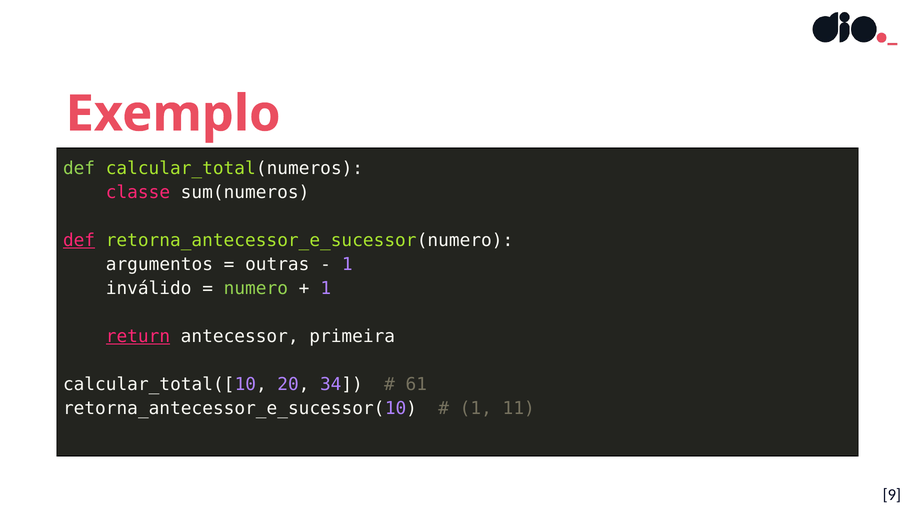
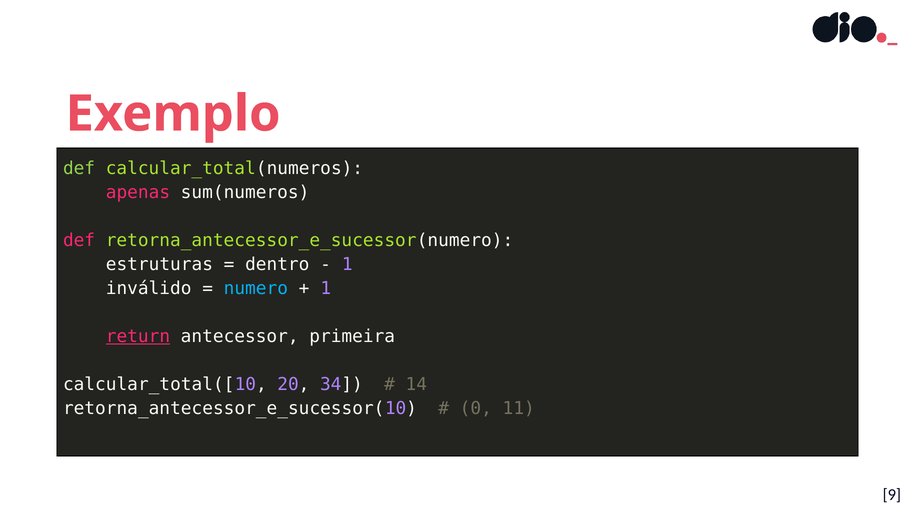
classe: classe -> apenas (138, 192)
def underline: present -> none (79, 240)
argumentos: argumentos -> estruturas (159, 264)
outras: outras -> dentro (277, 264)
numero colour: light green -> light blue (256, 288)
61: 61 -> 14 (416, 384)
1: 1 -> 0 (476, 408)
